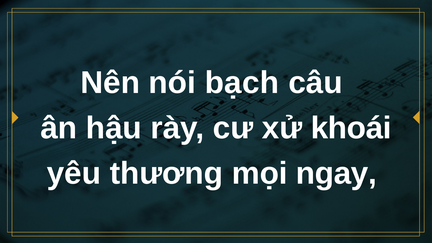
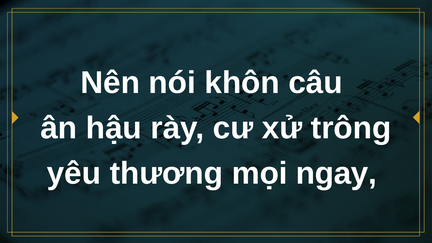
bạch: bạch -> khôn (242, 83)
khoái: khoái -> trông (351, 128)
